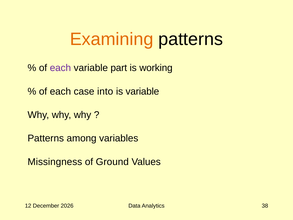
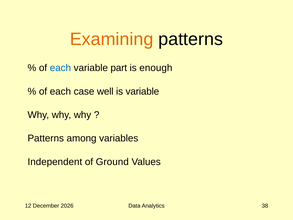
each colour: purple -> blue (60, 68)
working: working -> enough (156, 68)
into: into -> well (105, 91)
Missingness: Missingness -> Independent (55, 162)
